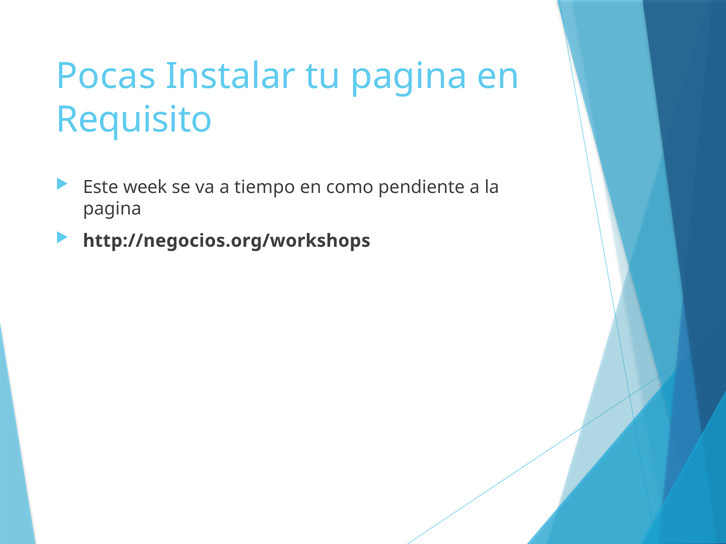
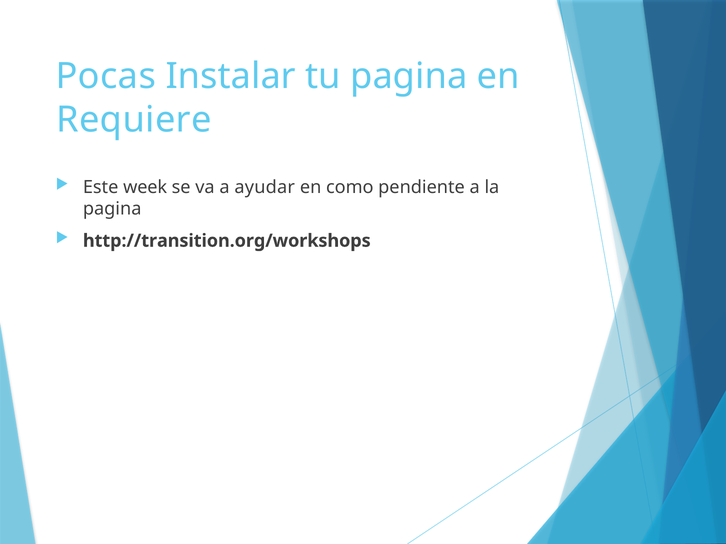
Requisito: Requisito -> Requiere (134, 120)
tiempo: tiempo -> ayudar (265, 187)
http://negocios.org/workshops: http://negocios.org/workshops -> http://transition.org/workshops (227, 241)
